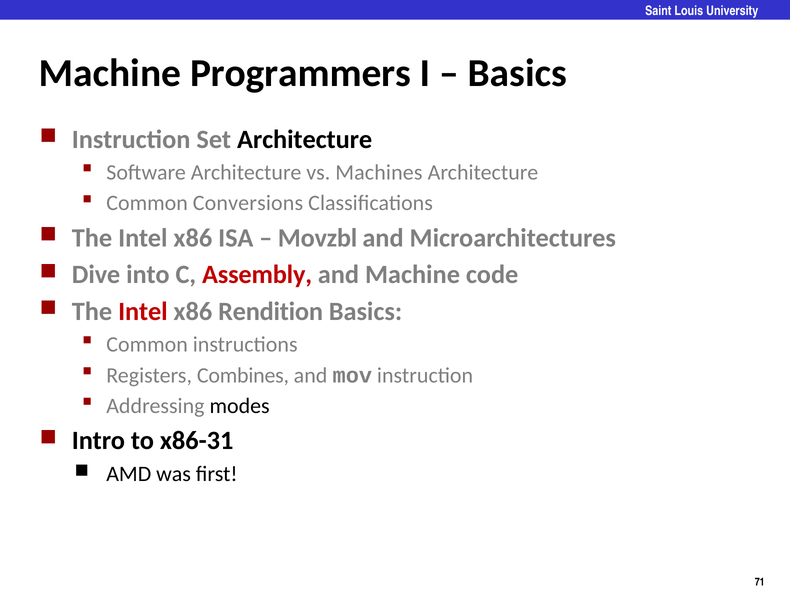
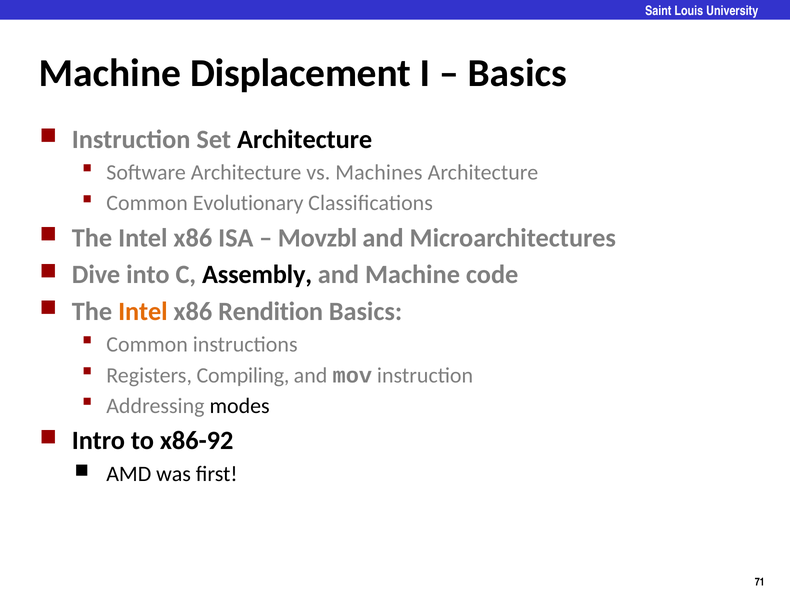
Programmers: Programmers -> Displacement (301, 73)
Conversions: Conversions -> Evolutionary (248, 203)
Assembly colour: red -> black (257, 274)
Intel colour: red -> orange (143, 311)
Combines: Combines -> Compiling (243, 375)
x86-31: x86-31 -> x86-92 (197, 440)
